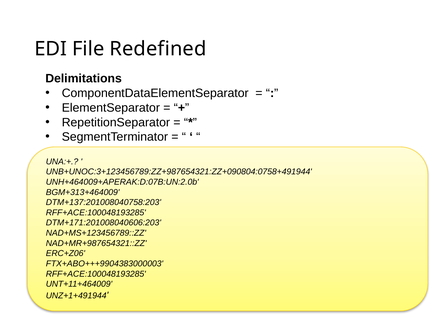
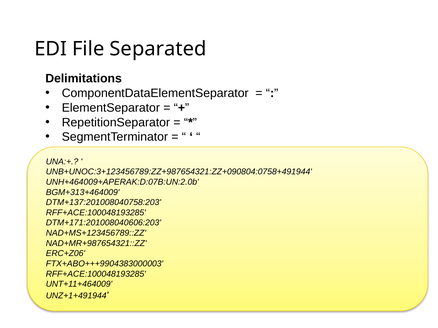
Redefined: Redefined -> Separated (158, 49)
